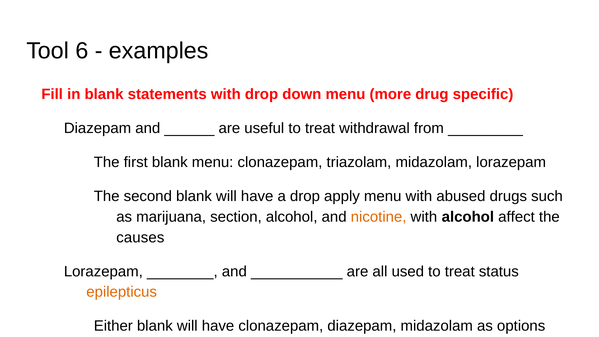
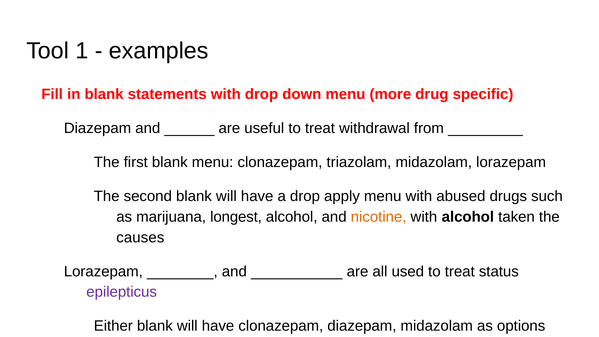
6: 6 -> 1 (82, 51)
section: section -> longest (236, 217)
affect: affect -> taken (517, 217)
epilepticus colour: orange -> purple (122, 292)
